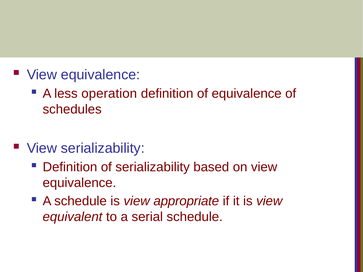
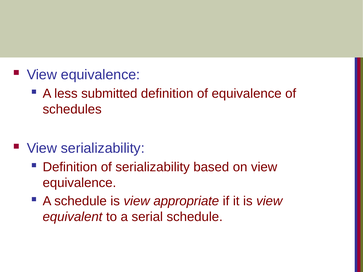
operation: operation -> submitted (109, 94)
